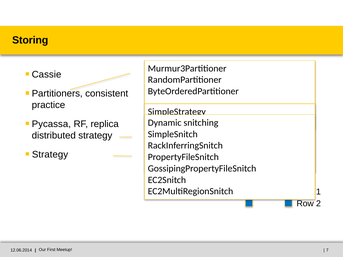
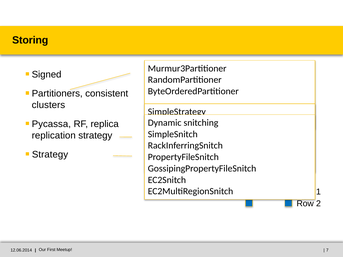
Cassie: Cassie -> Signed (47, 75)
practice: practice -> clusters (48, 105)
distributed: distributed -> replication (54, 136)
